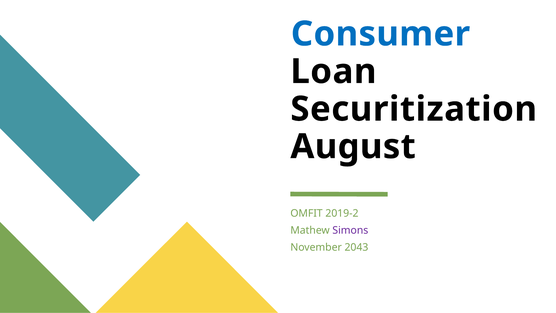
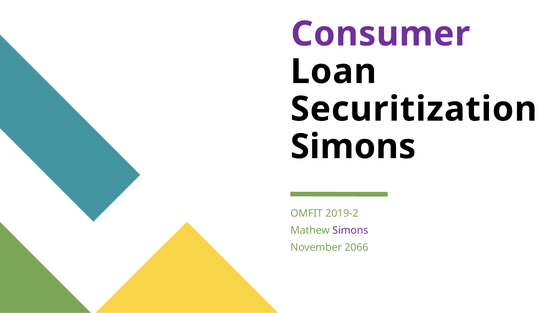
Consumer colour: blue -> purple (380, 34)
August: August -> Simons (353, 147)
2043: 2043 -> 2066 (356, 247)
